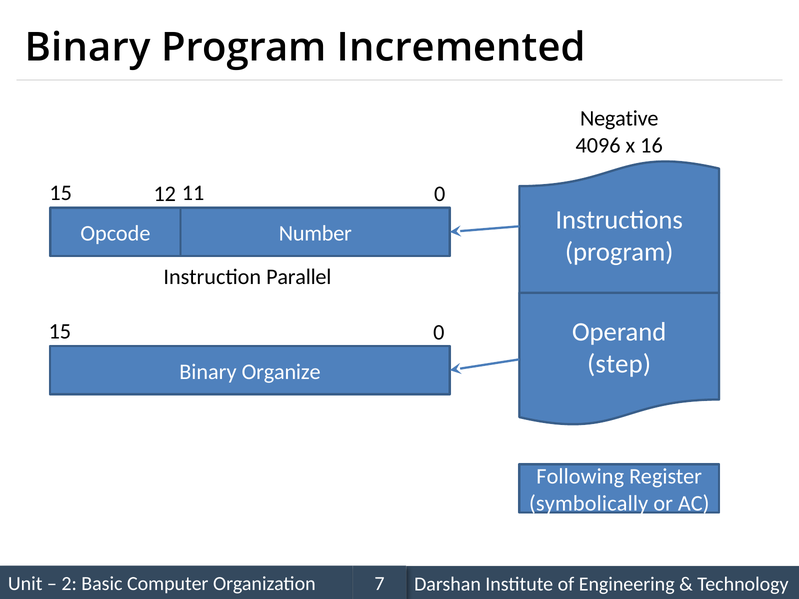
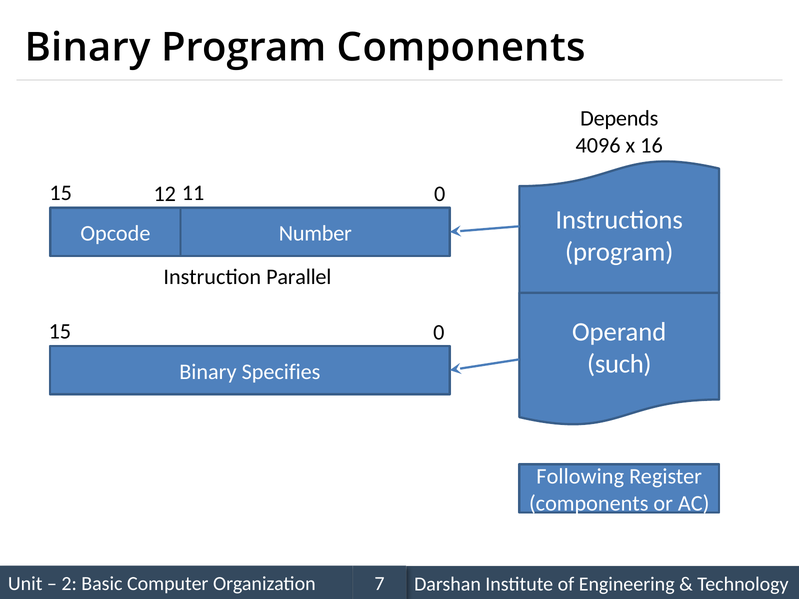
Program Incremented: Incremented -> Components (461, 47)
Negative: Negative -> Depends (619, 119)
step: step -> such (619, 364)
Organize: Organize -> Specifies (281, 372)
symbolically: symbolically -> components (589, 503)
